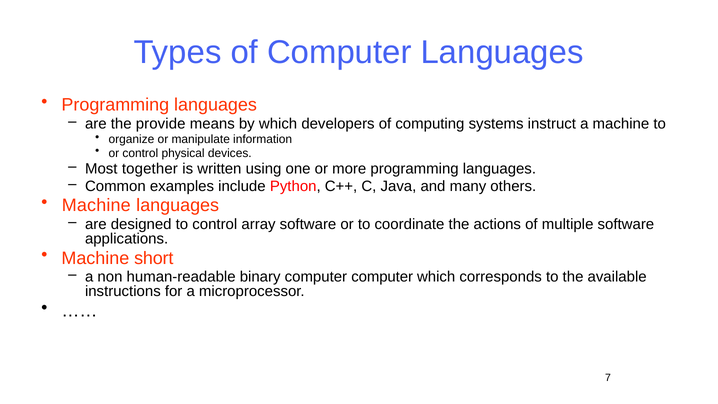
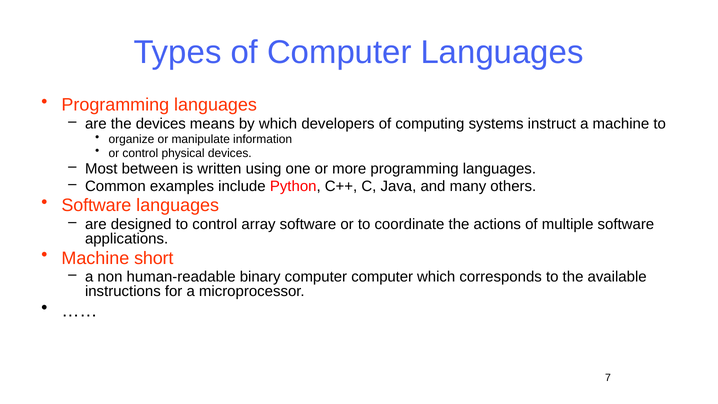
the provide: provide -> devices (161, 124)
together: together -> between (150, 169)
Machine: Machine -> Software (96, 205)
